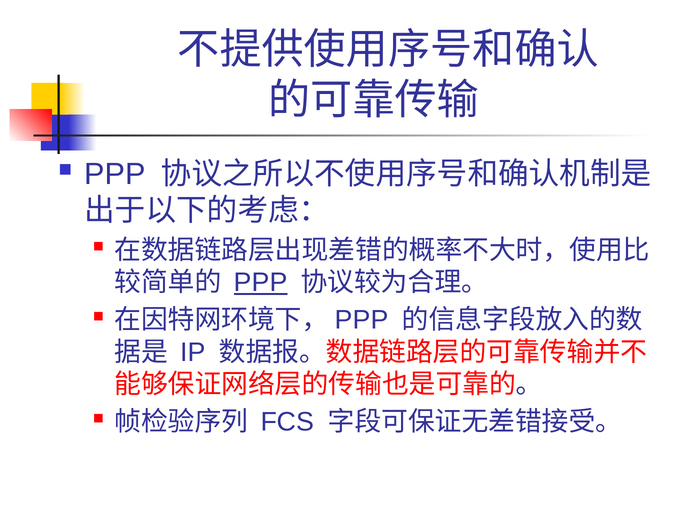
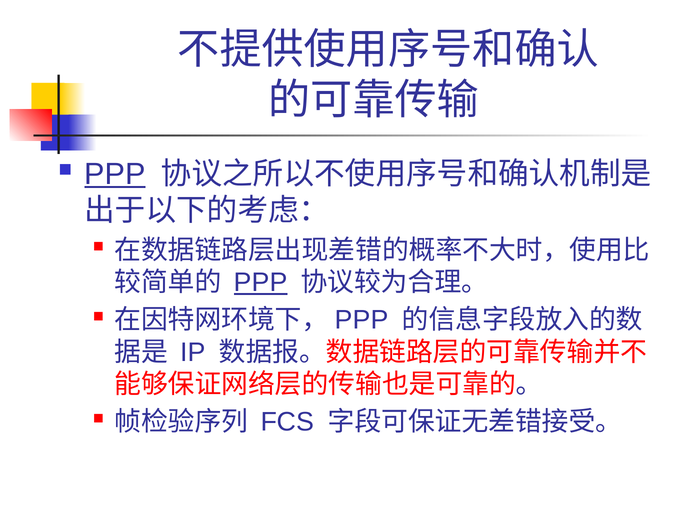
PPP underline: none -> present (115, 174)
